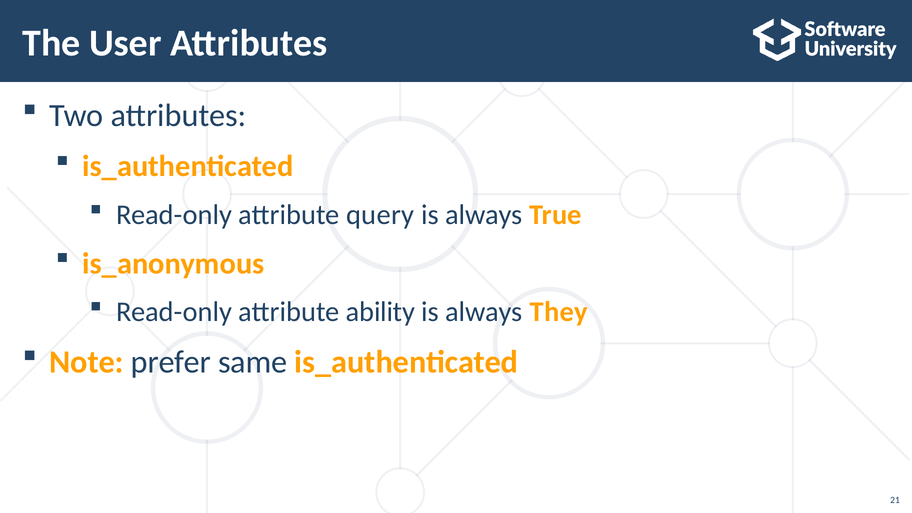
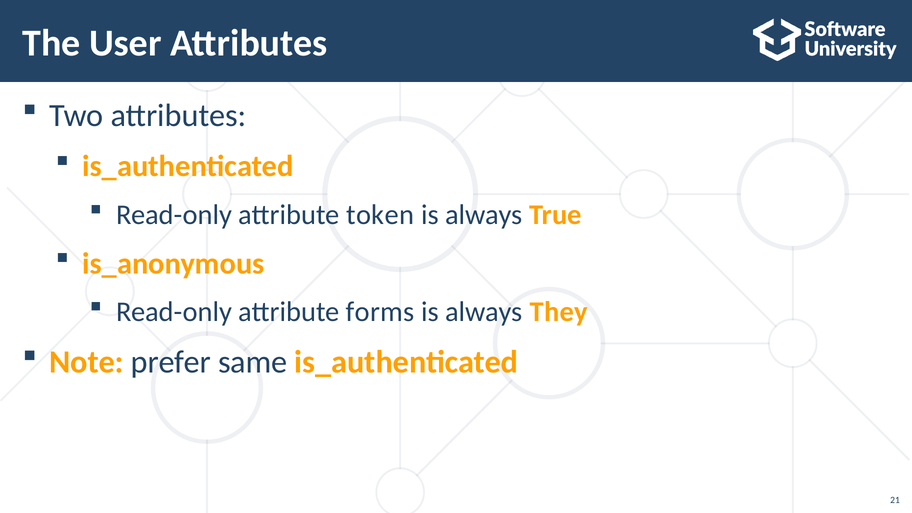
query: query -> token (380, 215)
ability: ability -> forms (380, 312)
